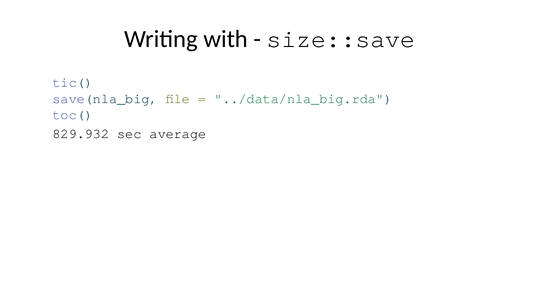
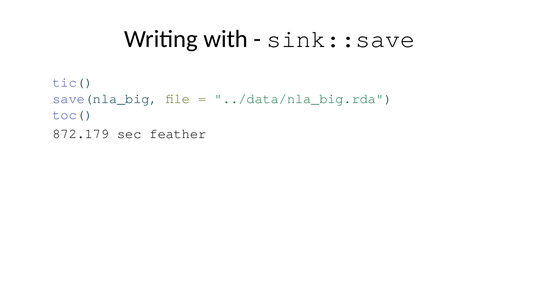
size::save: size::save -> sink::save (341, 39)
829.932: 829.932 -> 872.179 (81, 134)
average: average -> feather (178, 134)
